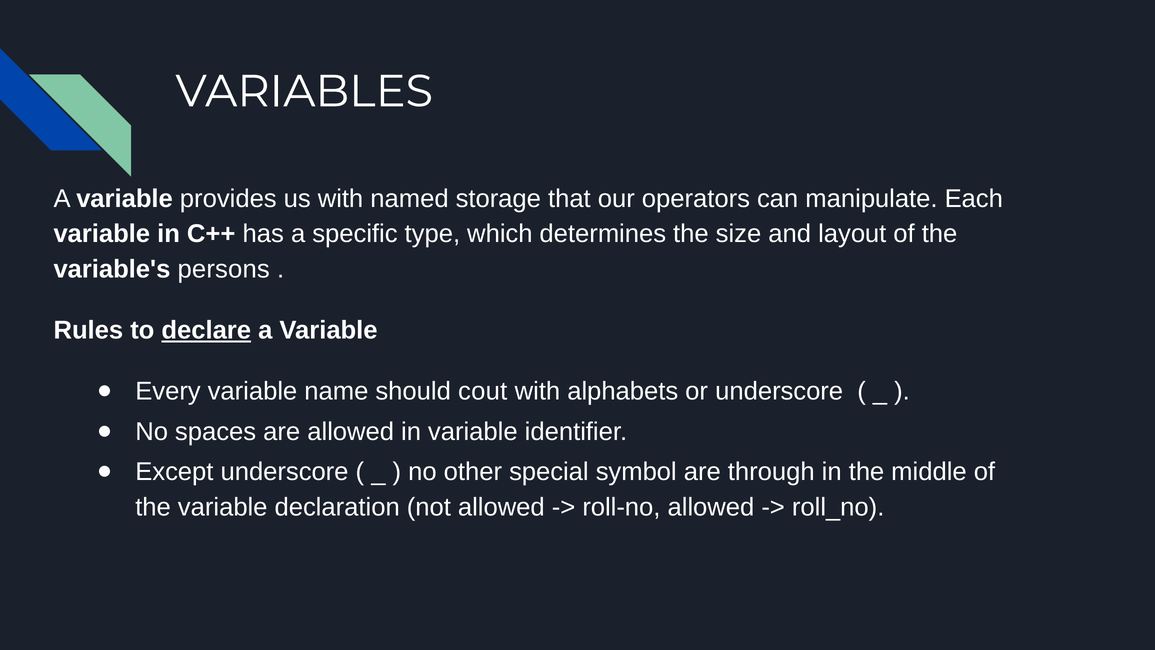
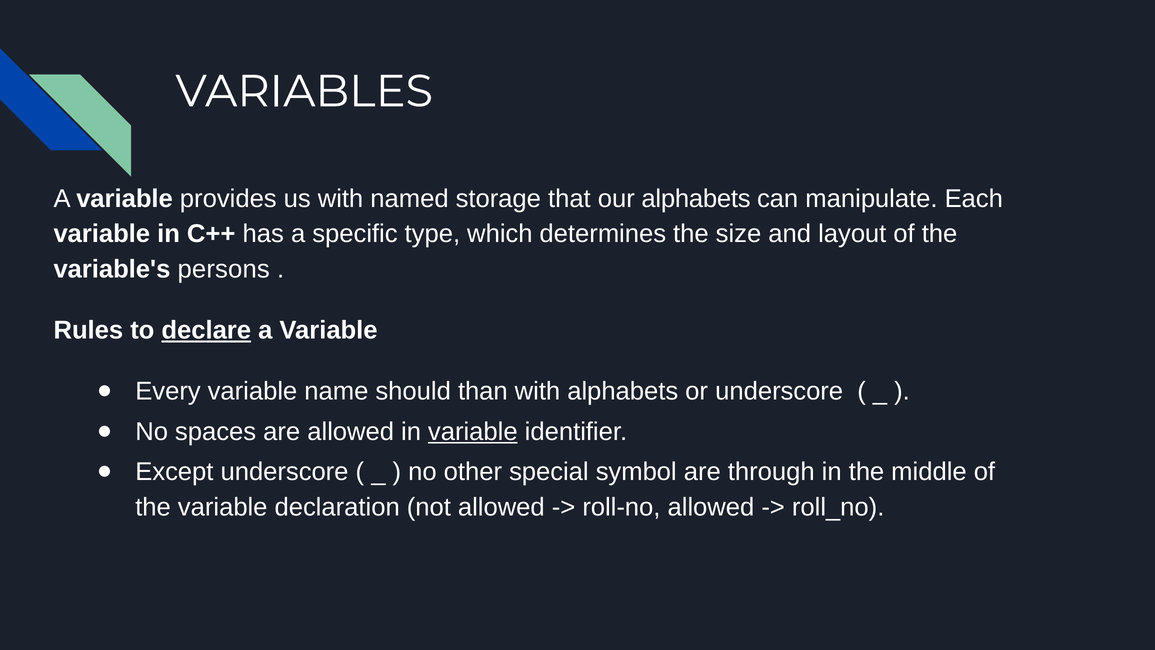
our operators: operators -> alphabets (696, 199)
cout: cout -> than (483, 391)
variable underline: none -> present (473, 432)
